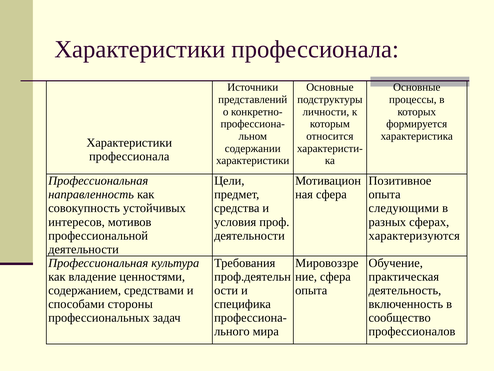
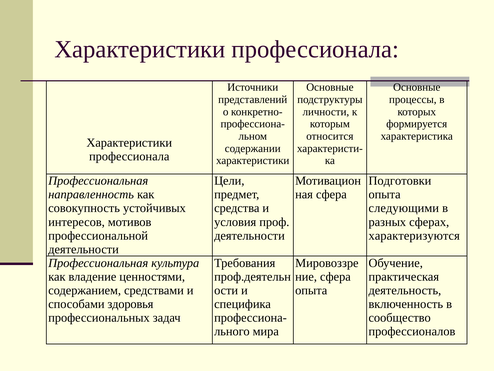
Позитивное: Позитивное -> Подготовки (400, 181)
стороны: стороны -> здоровья (130, 304)
